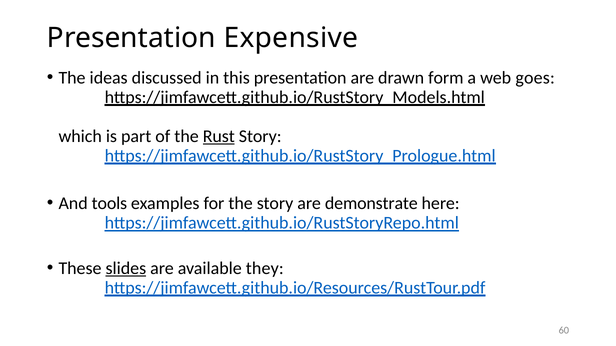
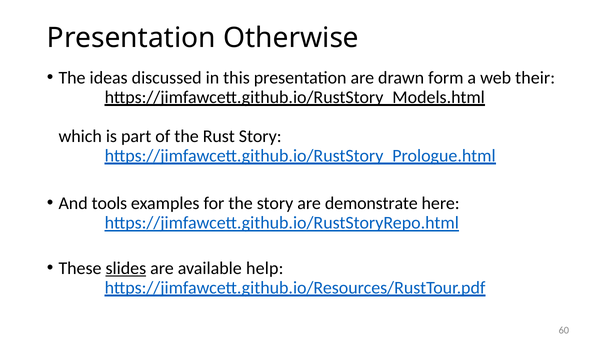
Expensive: Expensive -> Otherwise (291, 38)
goes: goes -> their (535, 78)
Rust underline: present -> none (219, 136)
they: they -> help (265, 269)
